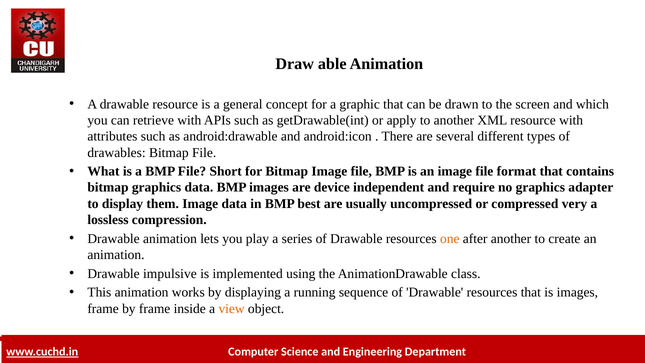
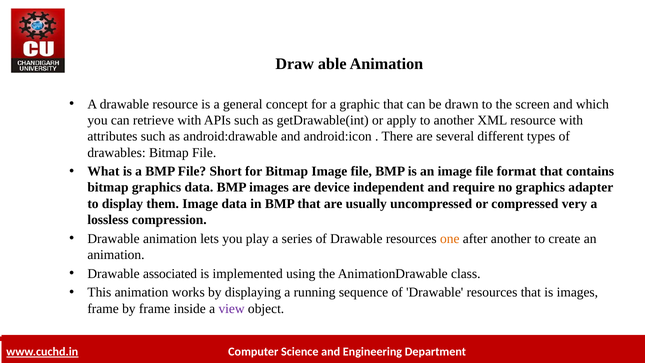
BMP best: best -> that (309, 204)
impulsive: impulsive -> associated (170, 274)
view colour: orange -> purple (232, 308)
